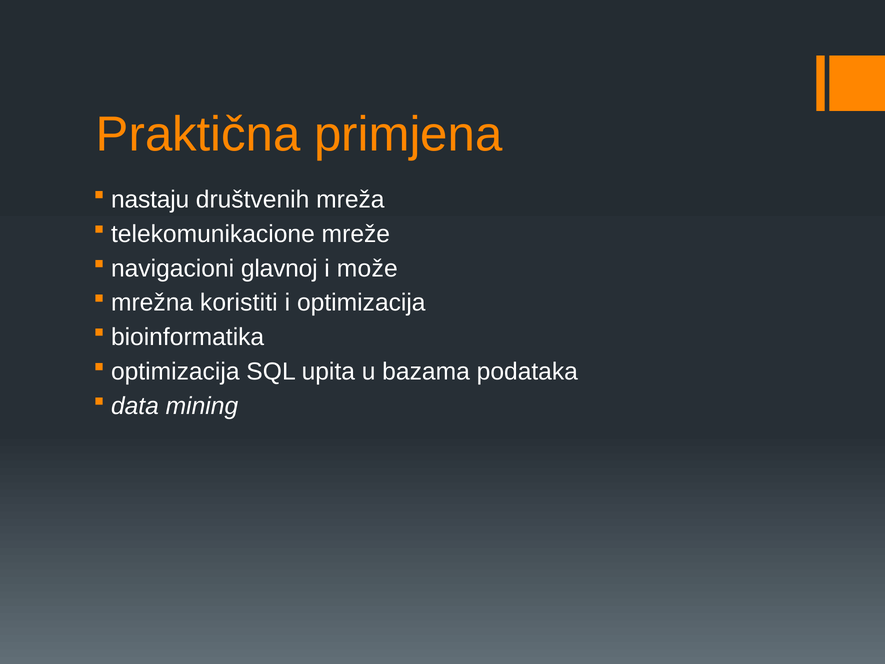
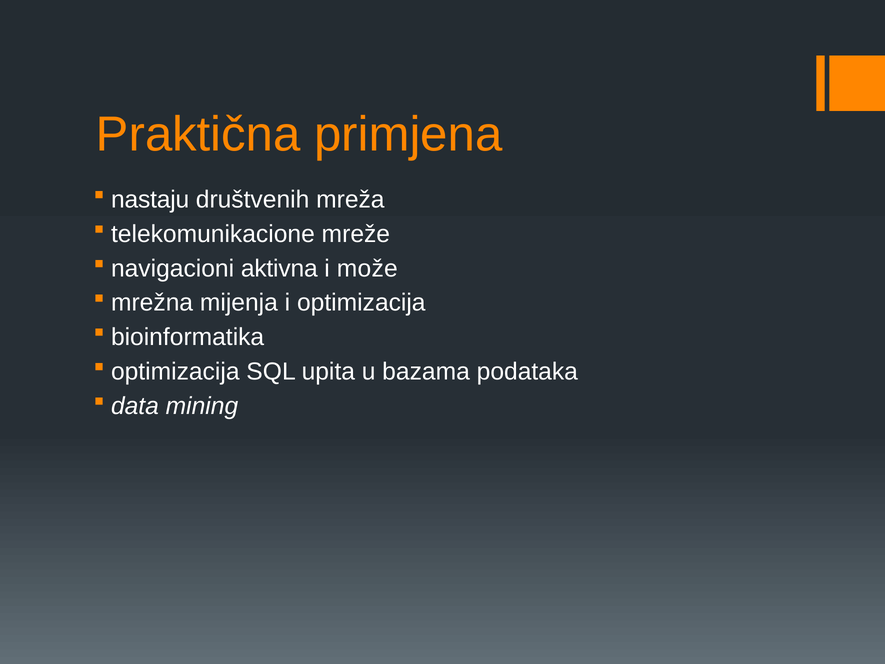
glavnoj: glavnoj -> aktivna (279, 268)
koristiti: koristiti -> mijenja (239, 303)
